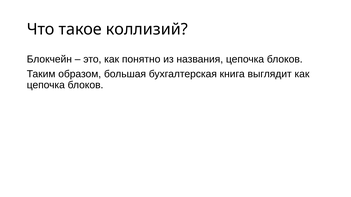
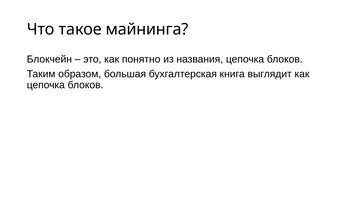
коллизий: коллизий -> майнинга (147, 29)
